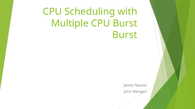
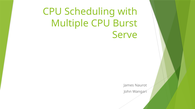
Burst: Burst -> Serve (125, 35)
